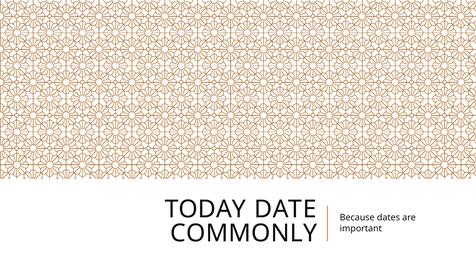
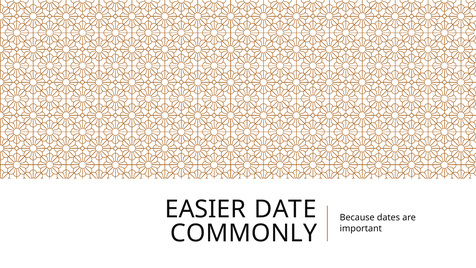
TODAY: TODAY -> EASIER (205, 209)
